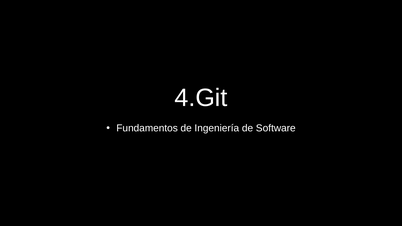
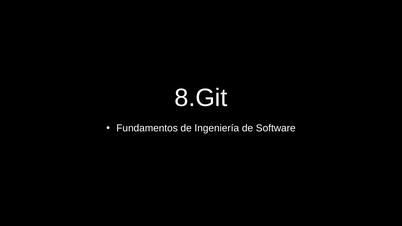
4.Git: 4.Git -> 8.Git (201, 98)
